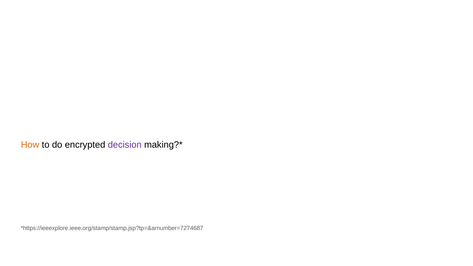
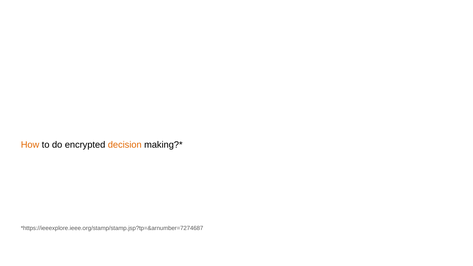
decision colour: purple -> orange (125, 145)
